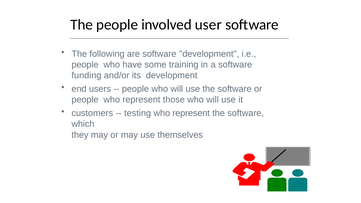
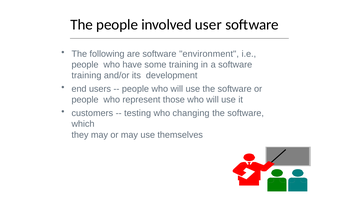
software development: development -> environment (209, 54)
funding: funding -> training (86, 75)
represent: represent -> changing (191, 113)
